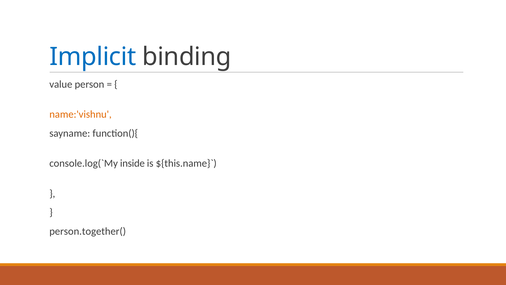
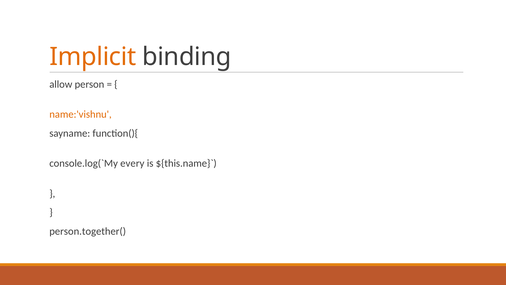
Implicit colour: blue -> orange (93, 57)
value: value -> allow (61, 84)
inside: inside -> every (132, 163)
